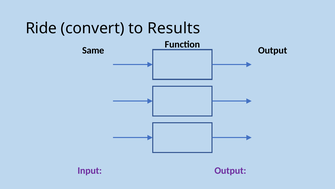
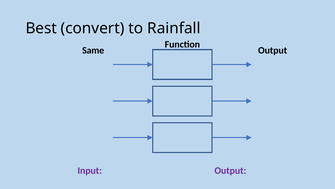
Ride: Ride -> Best (41, 28)
Results: Results -> Rainfall (174, 28)
